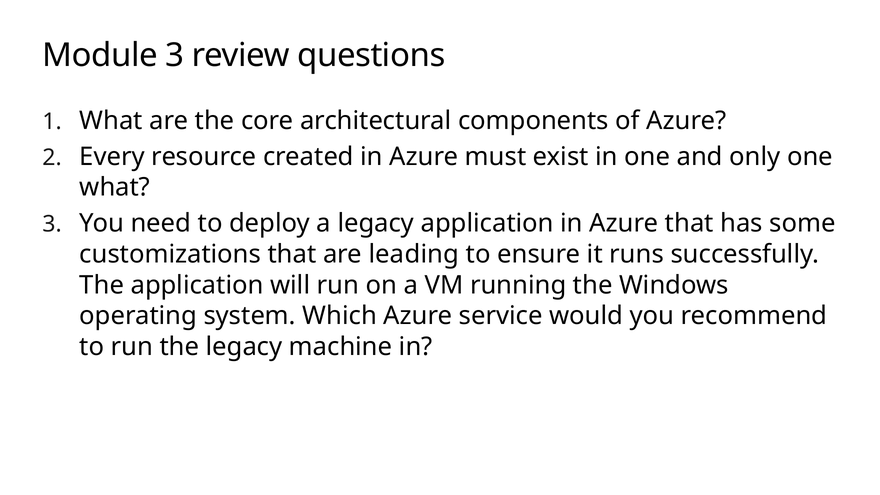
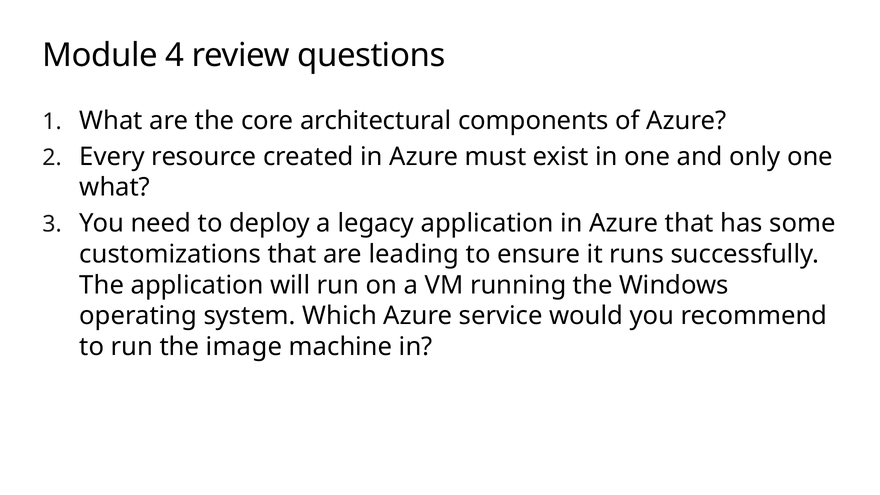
Module 3: 3 -> 4 (175, 55)
the legacy: legacy -> image (244, 347)
